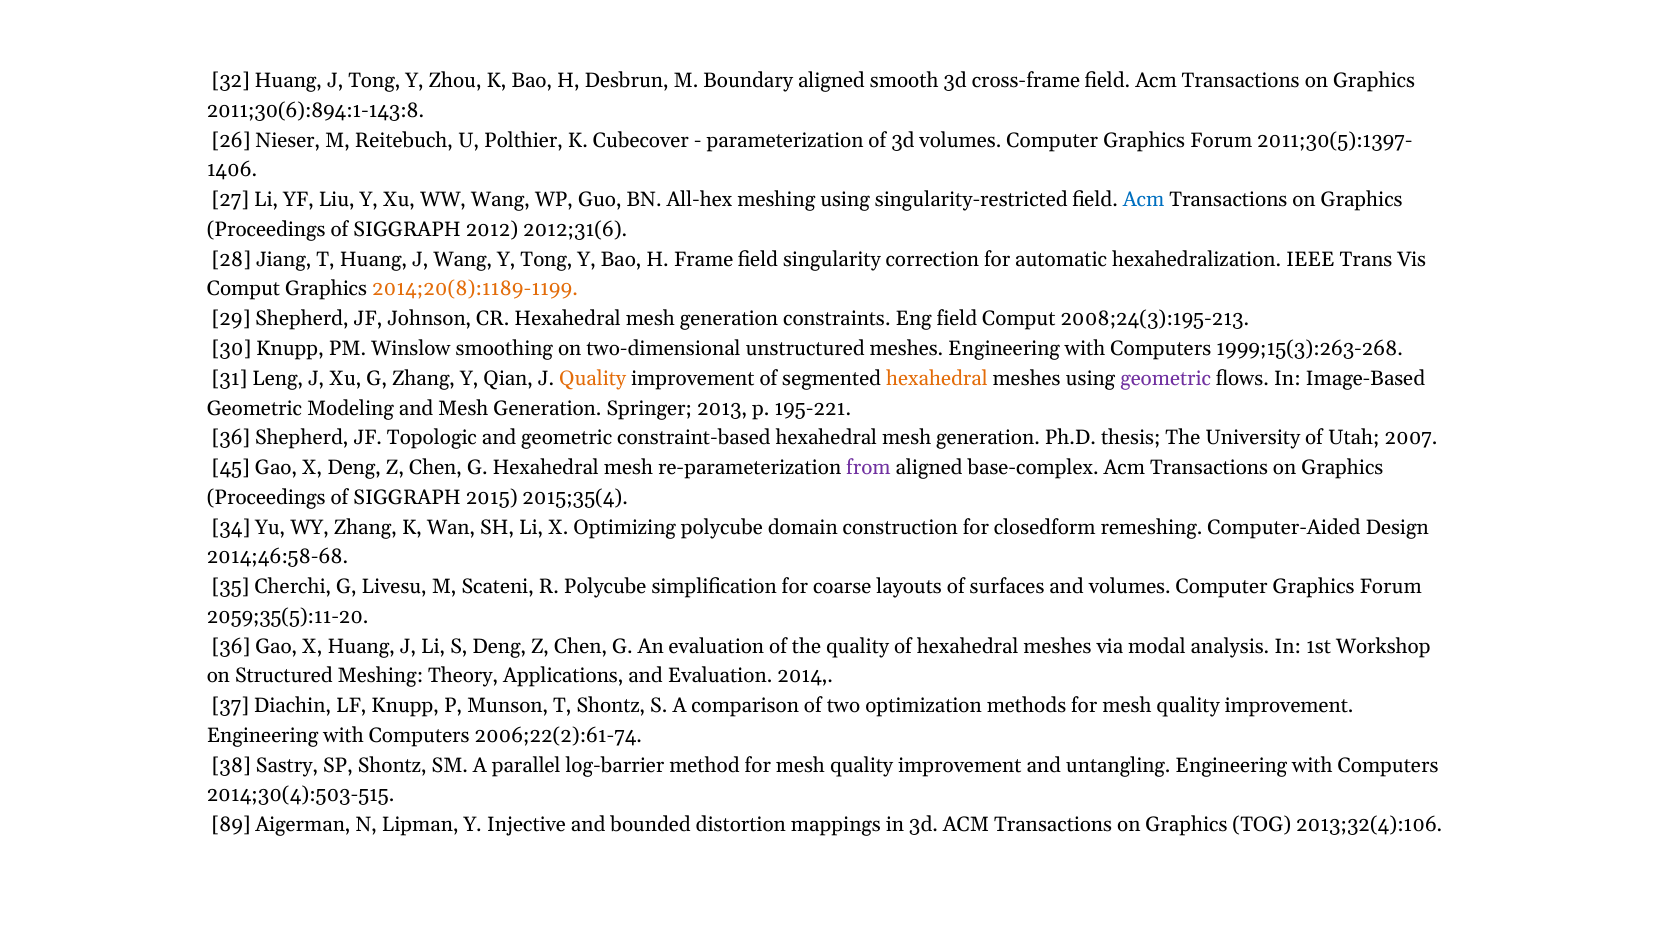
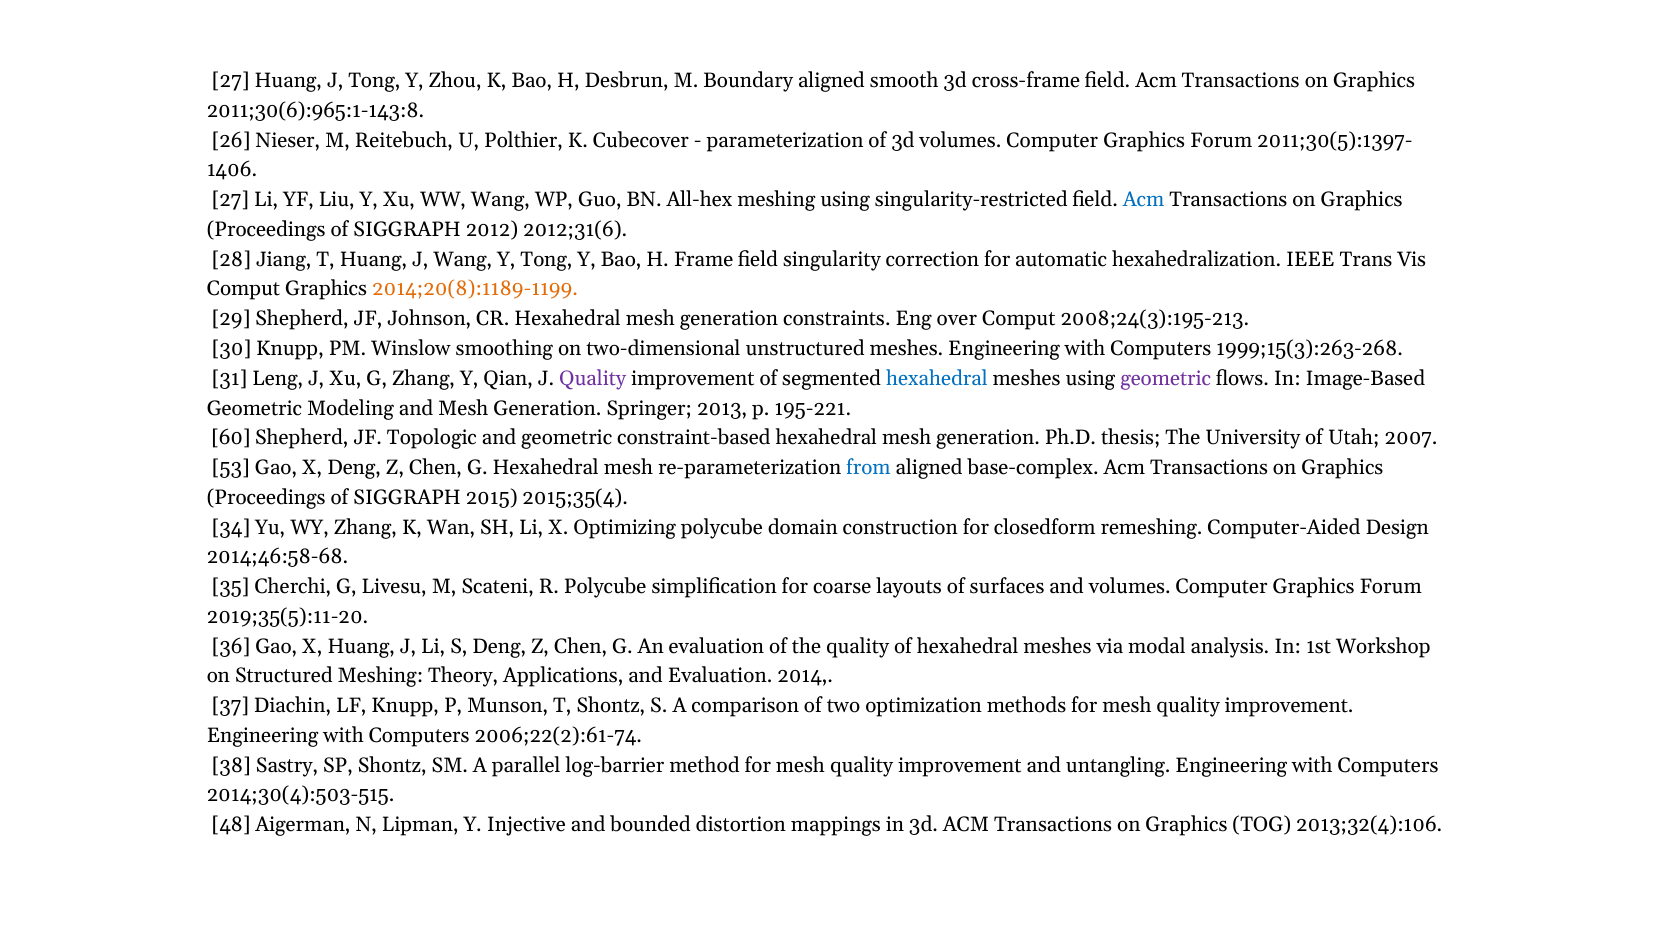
32: 32 -> 27 (231, 81)
2011;30(6):894:1-143:8: 2011;30(6):894:1-143:8 -> 2011;30(6):965:1-143:8 (315, 111)
Eng field: field -> over (957, 319)
Quality colour: orange -> purple (593, 378)
hexahedral colour: orange -> blue (937, 378)
36: 36 -> 60 (231, 438)
45: 45 -> 53 (231, 468)
from colour: purple -> blue (868, 468)
2059;35(5):11-20: 2059;35(5):11-20 -> 2019;35(5):11-20 (288, 616)
89: 89 -> 48 (231, 825)
